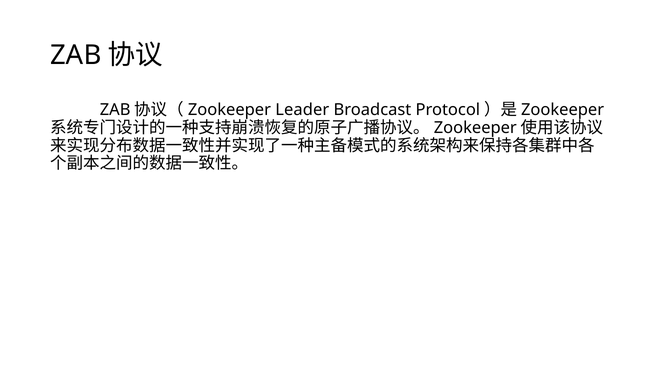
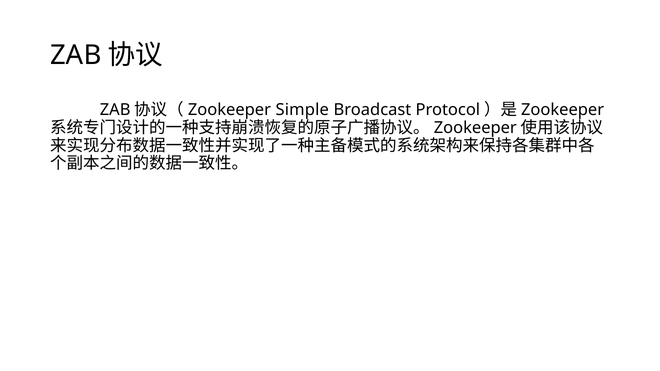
Leader: Leader -> Simple (302, 110)
